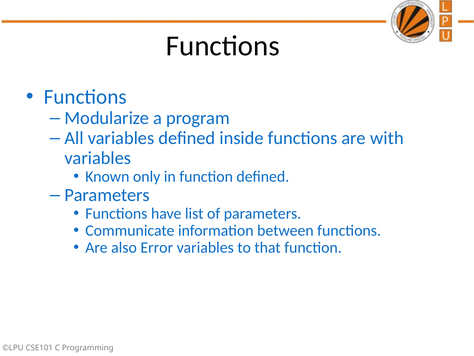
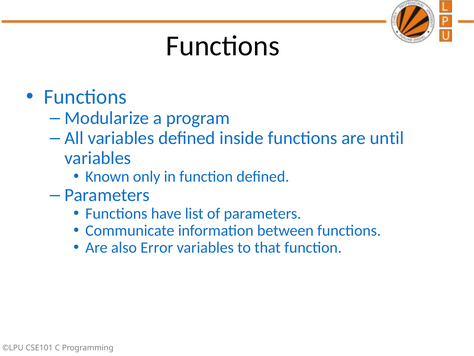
with: with -> until (387, 138)
